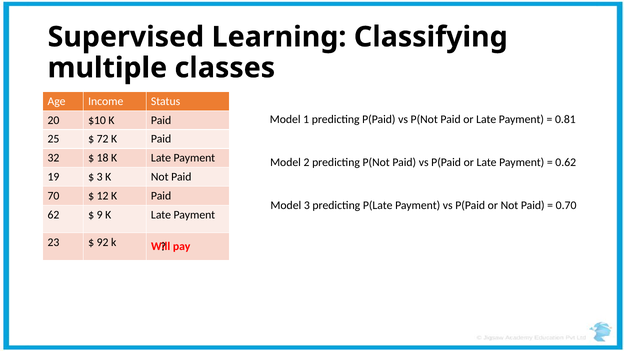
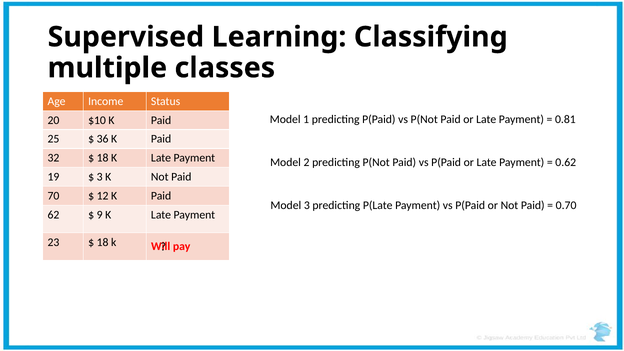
72: 72 -> 36 (103, 139)
92: 92 -> 18 (103, 242)
